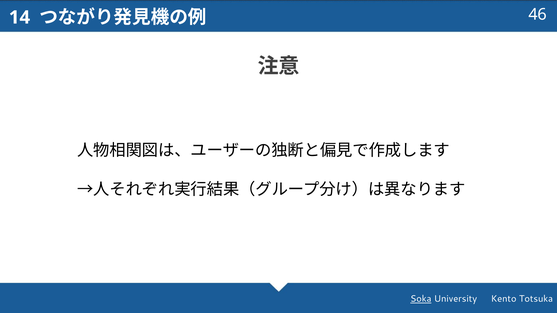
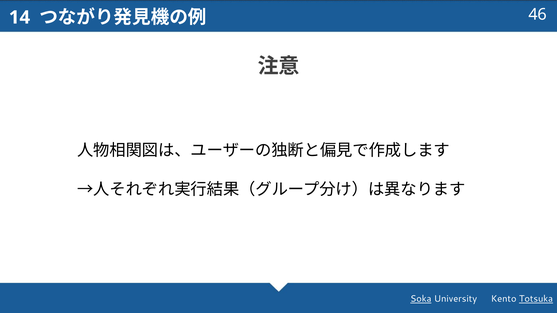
Totsuka underline: none -> present (536, 299)
